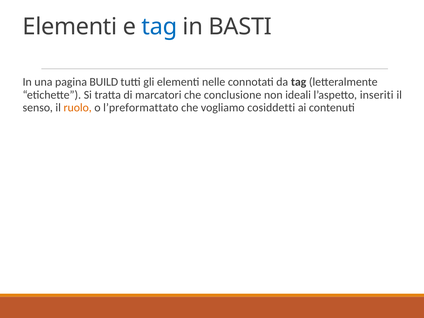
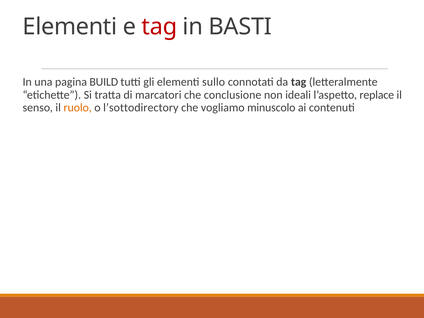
tag colour: blue -> red (159, 27)
nelle: nelle -> sullo (214, 82)
inseriti: inseriti -> replace (377, 95)
l’preformattato: l’preformattato -> l’sottodirectory (141, 108)
cosiddetti: cosiddetti -> minuscolo (271, 108)
